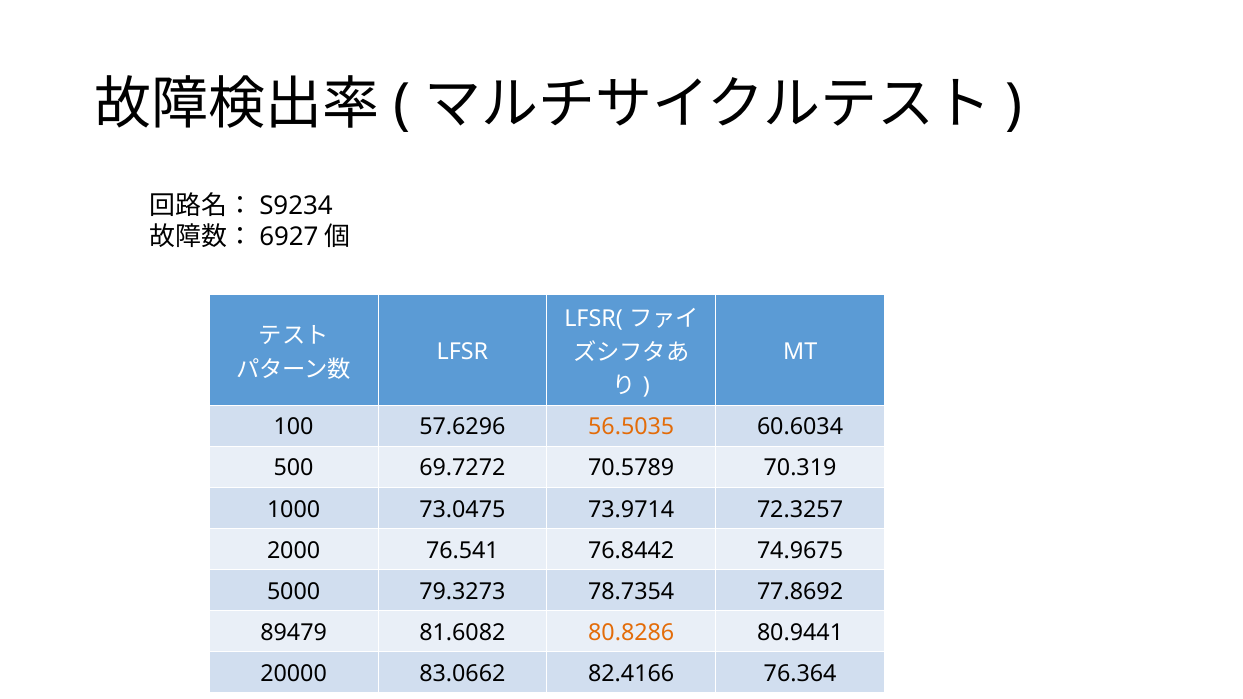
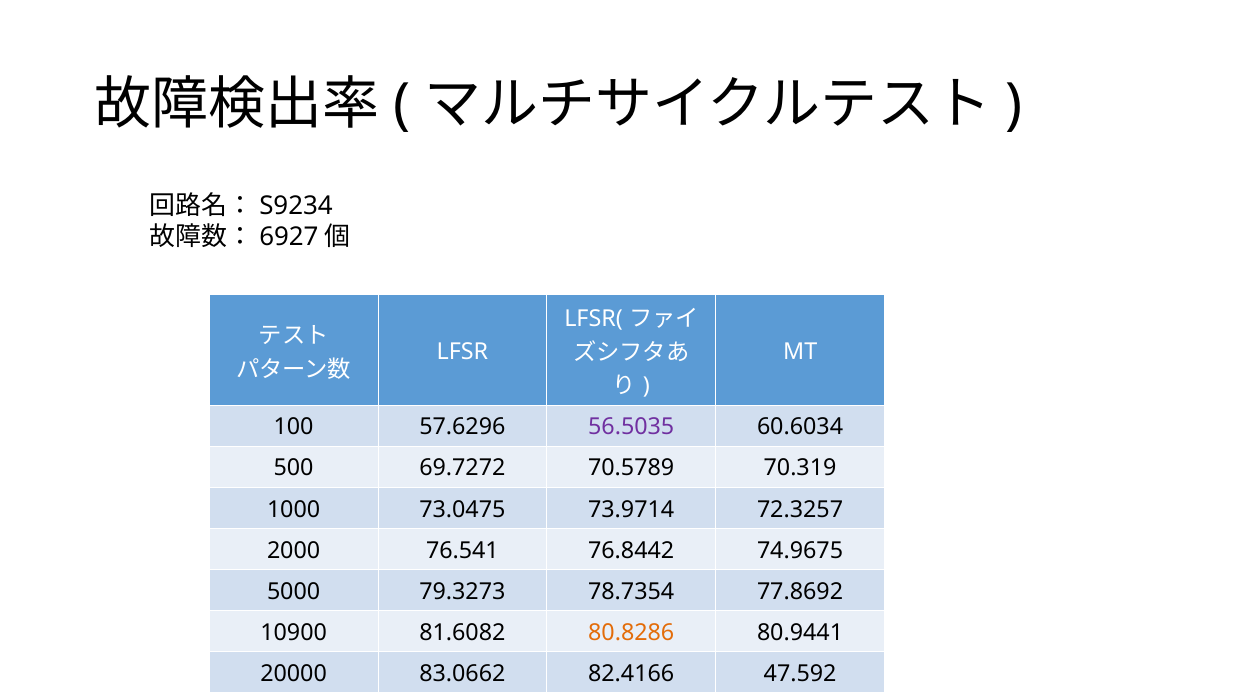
56.5035 colour: orange -> purple (631, 427)
89479: 89479 -> 10900 (294, 633)
76.364: 76.364 -> 47.592 (800, 674)
